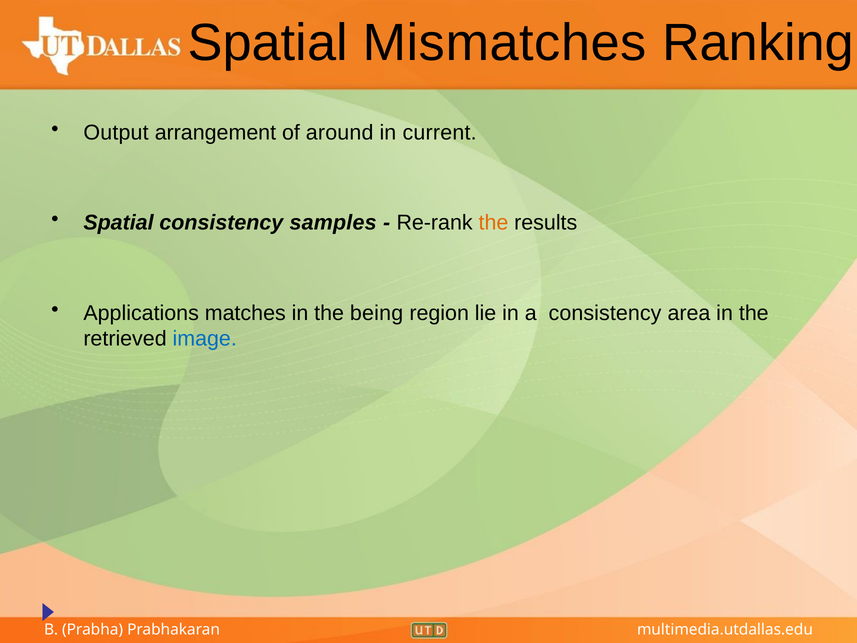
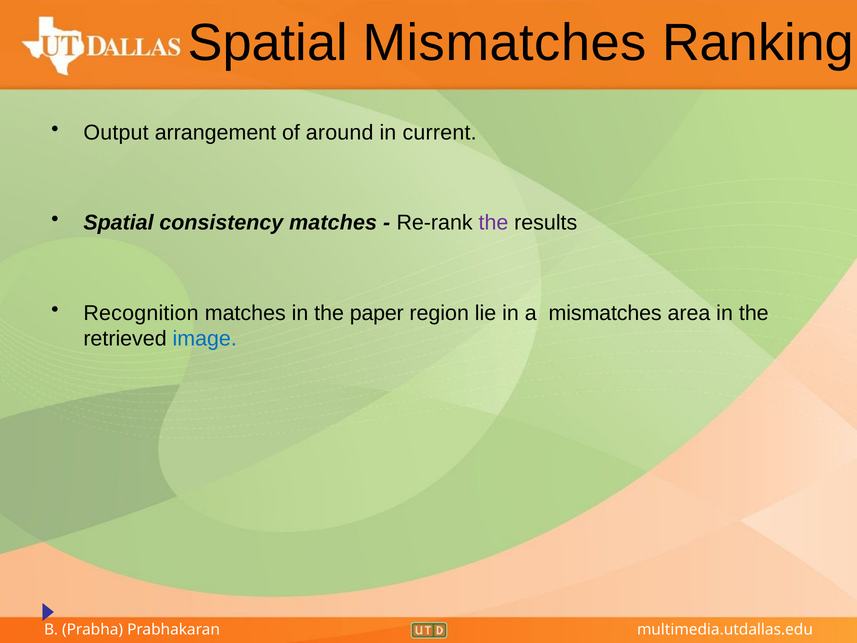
consistency samples: samples -> matches (333, 223)
the colour: orange -> purple (493, 223)
Applications: Applications -> Recognition (141, 313)
being: being -> paper (377, 313)
a consistency: consistency -> mismatches (605, 313)
